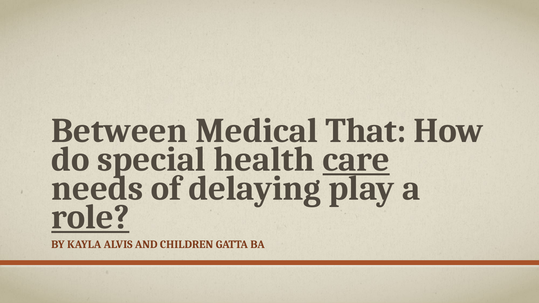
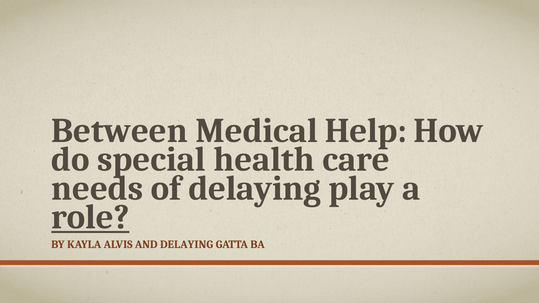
That: That -> Help (366, 131)
care underline: present -> none (356, 160)
AND CHILDREN: CHILDREN -> DELAYING (187, 245)
